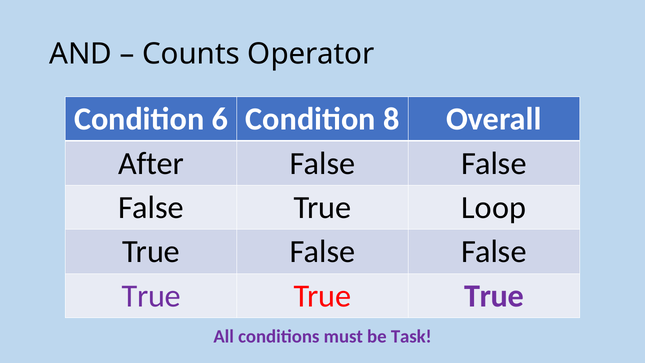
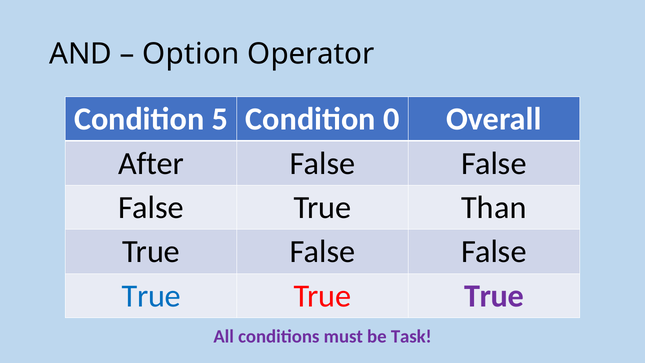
Counts: Counts -> Option (191, 54)
6: 6 -> 5 (220, 119)
8: 8 -> 0 (391, 119)
Loop: Loop -> Than (494, 207)
True colour: purple -> blue (151, 296)
